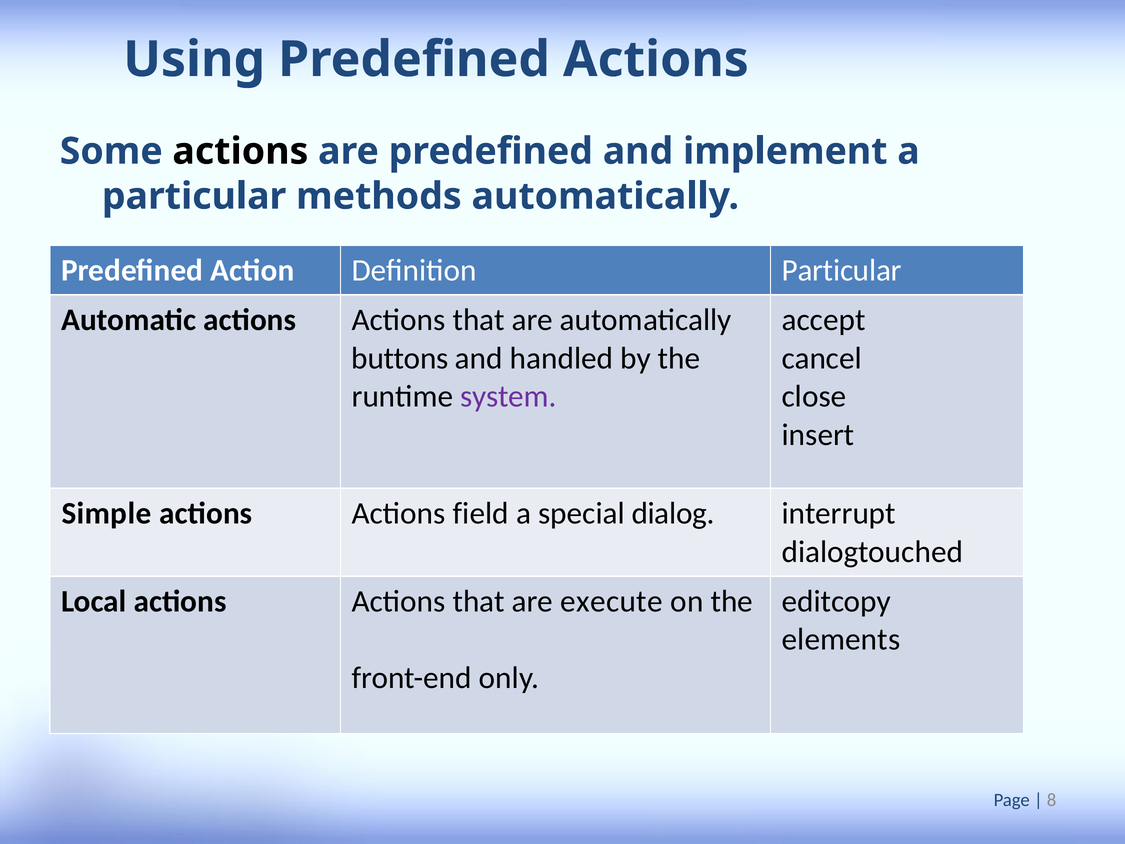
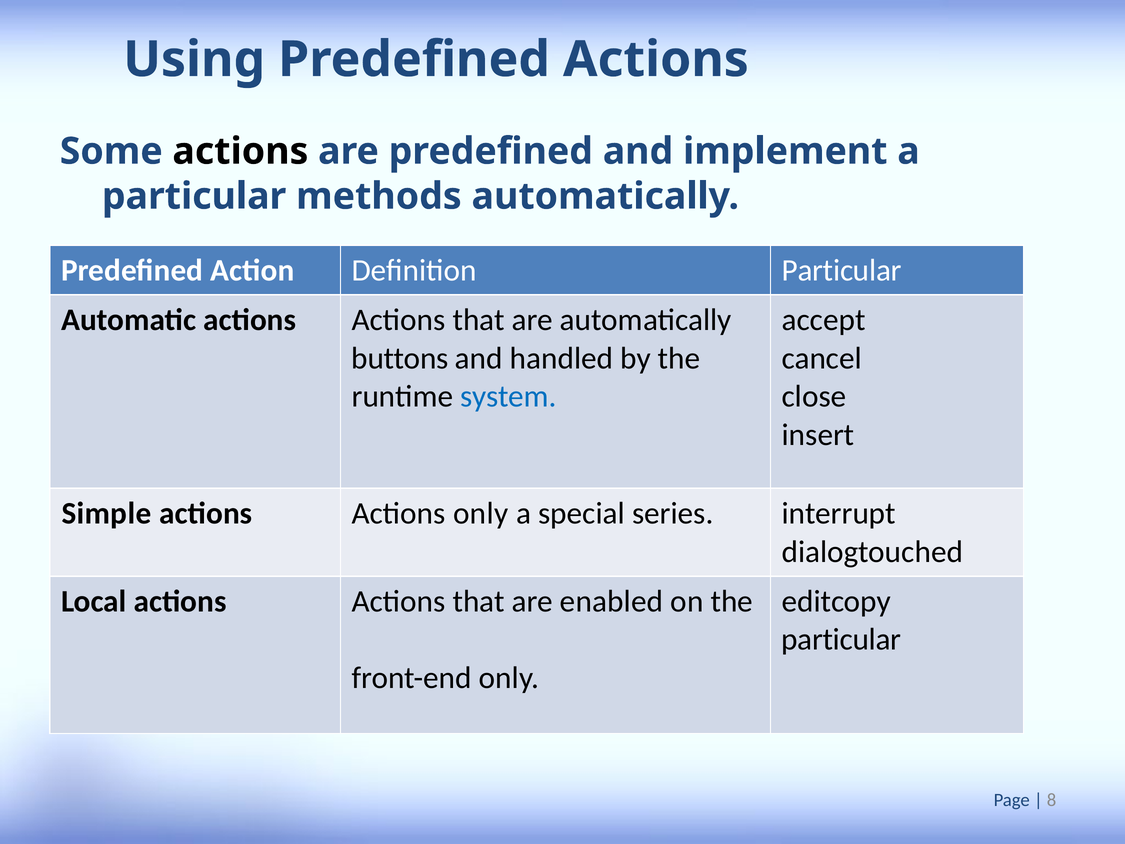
system colour: purple -> blue (508, 396)
Actions field: field -> only (481, 513)
dialog: dialog -> series (673, 513)
execute: execute -> enabled (612, 601)
elements: elements -> particular (841, 639)
